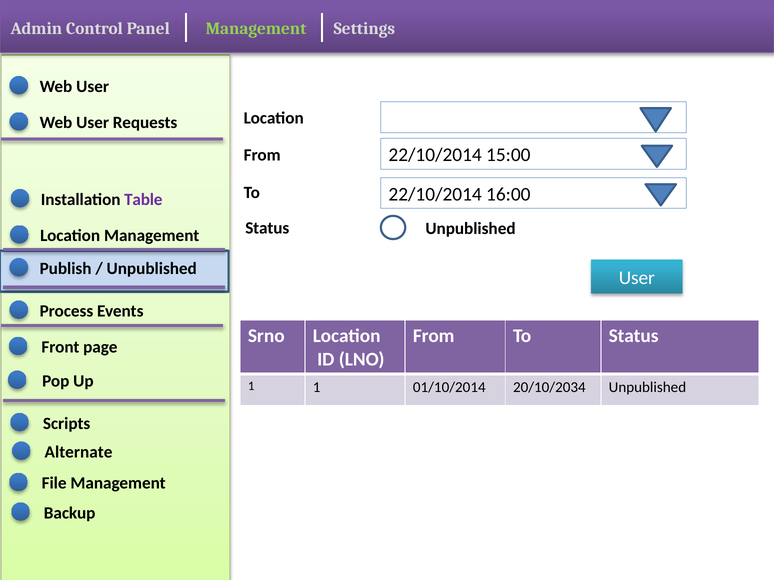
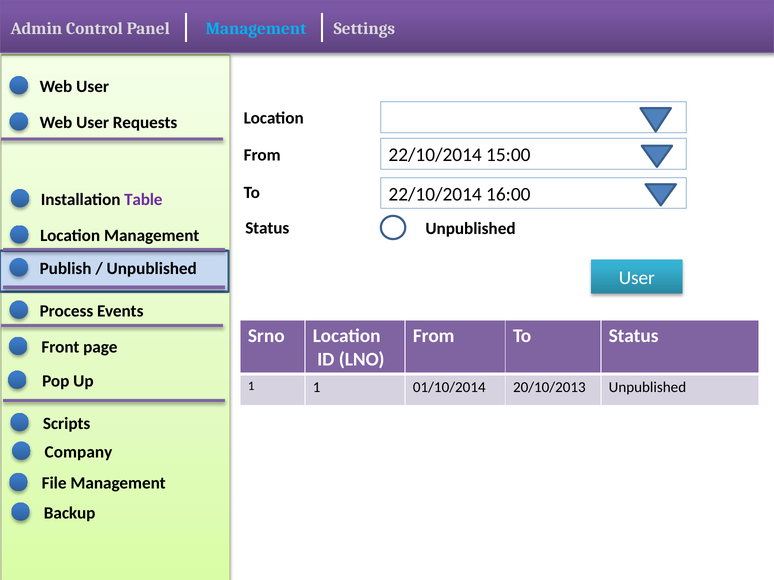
Management colour: light green -> light blue (256, 29)
20/10/2034: 20/10/2034 -> 20/10/2013 (549, 388)
Alternate: Alternate -> Company (78, 452)
